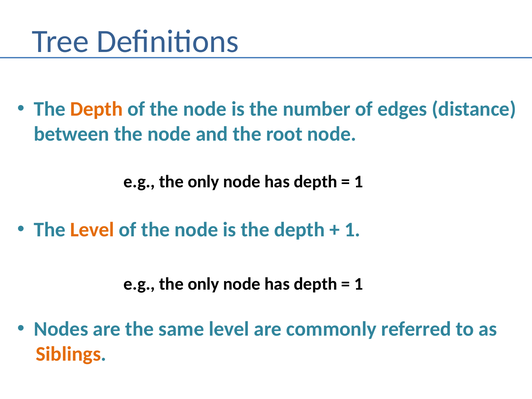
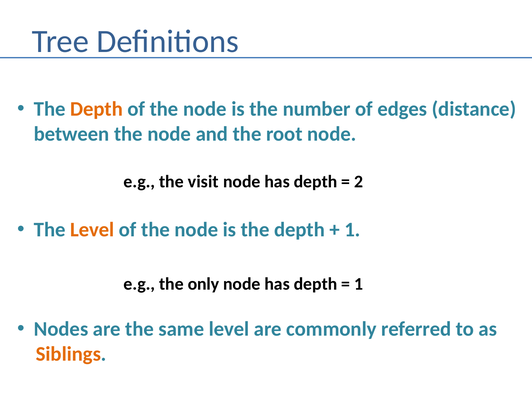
only: only -> visit (203, 182)
1: 1 -> 2 (359, 182)
